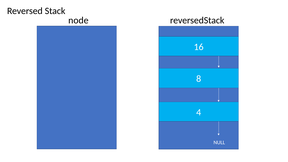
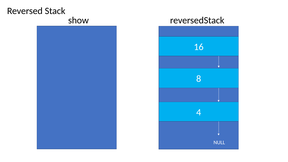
node: node -> show (78, 20)
